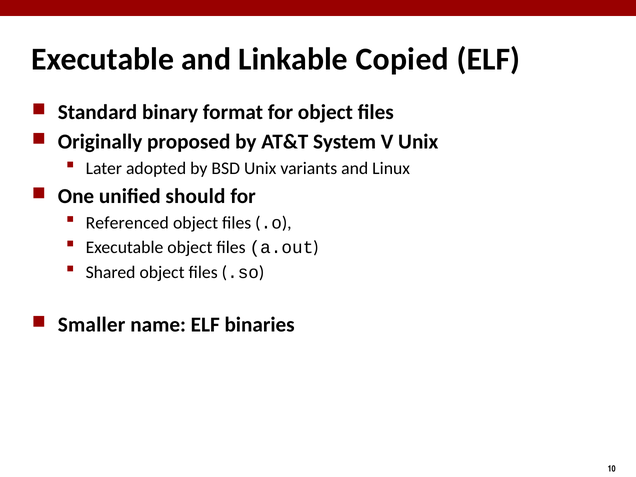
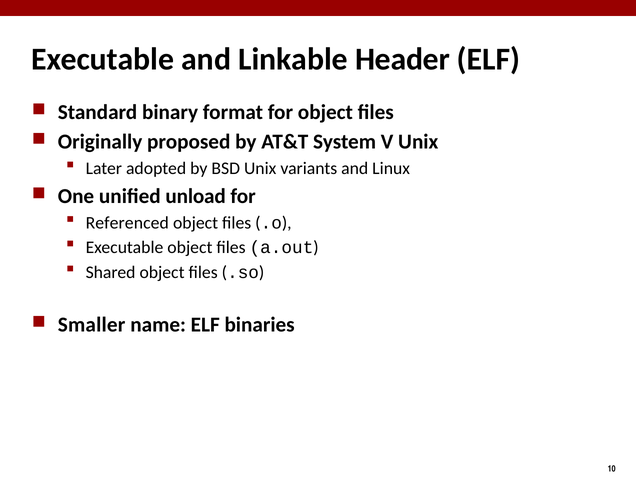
Copied: Copied -> Header (403, 59)
should: should -> unload (196, 196)
